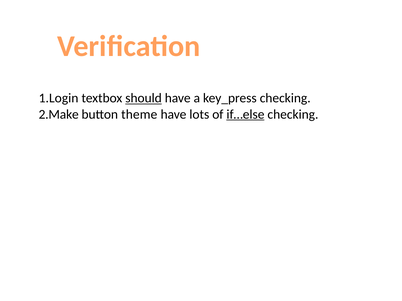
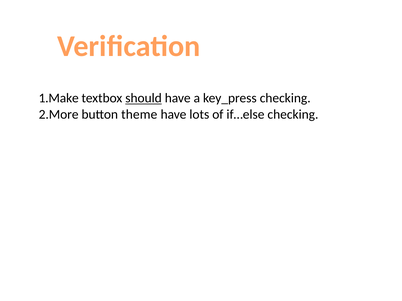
1.Login: 1.Login -> 1.Make (59, 98)
2.Make: 2.Make -> 2.More (59, 114)
if…else underline: present -> none (245, 114)
